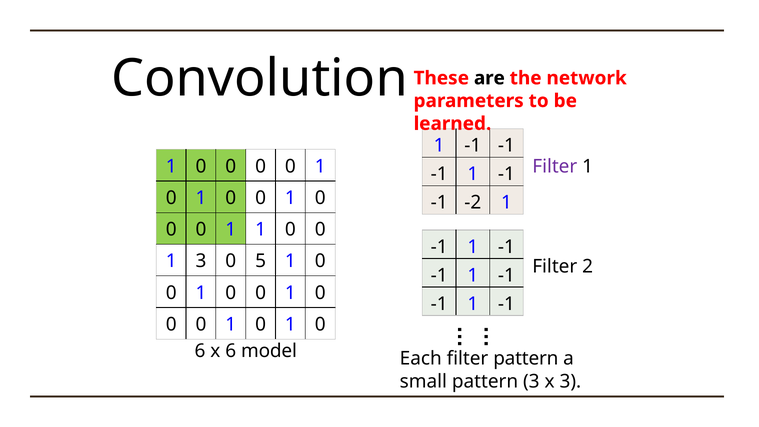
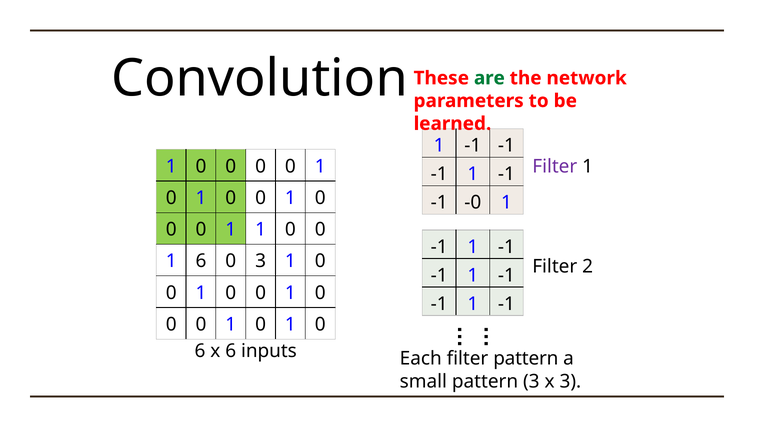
are colour: black -> green (489, 78)
-2: -2 -> -0 (473, 203)
1 3: 3 -> 6 (201, 261)
0 5: 5 -> 3 (261, 261)
model: model -> inputs (269, 351)
